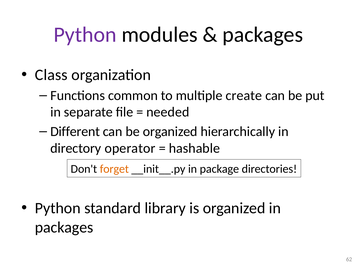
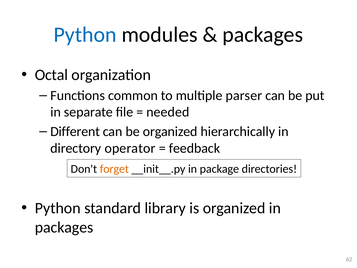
Python colour: purple -> blue (85, 35)
Class: Class -> Octal (51, 75)
create: create -> parser (244, 95)
hashable: hashable -> feedback (194, 148)
